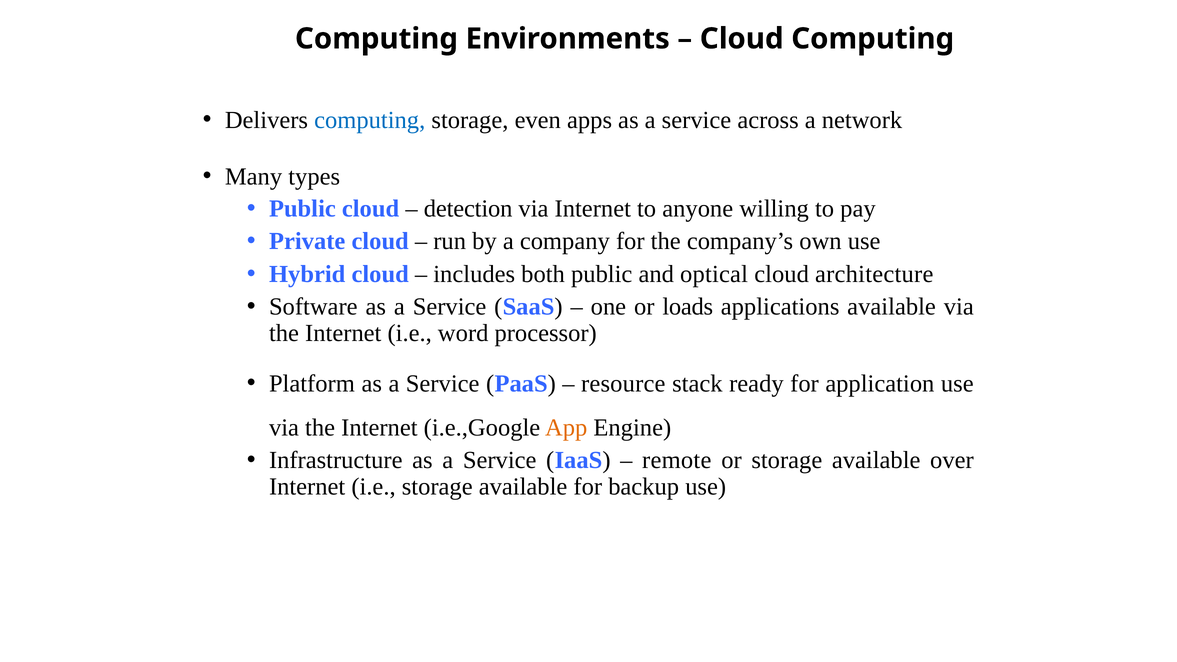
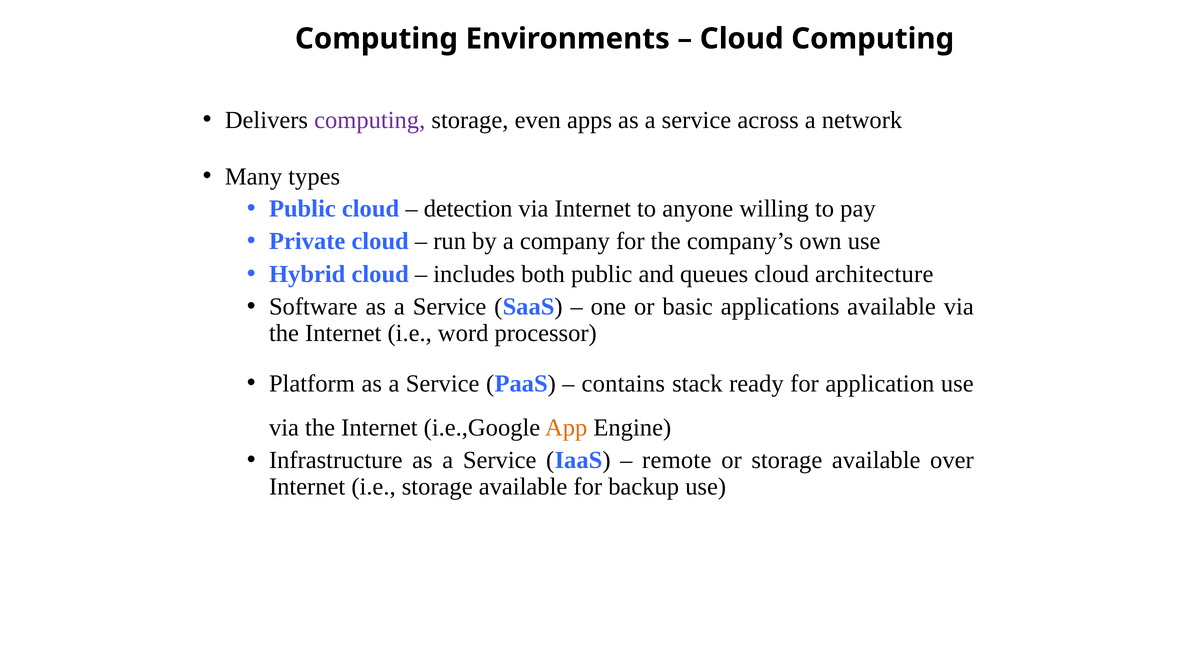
computing colour: blue -> purple (370, 120)
optical: optical -> queues (714, 274)
loads: loads -> basic (688, 307)
resource: resource -> contains (623, 384)
